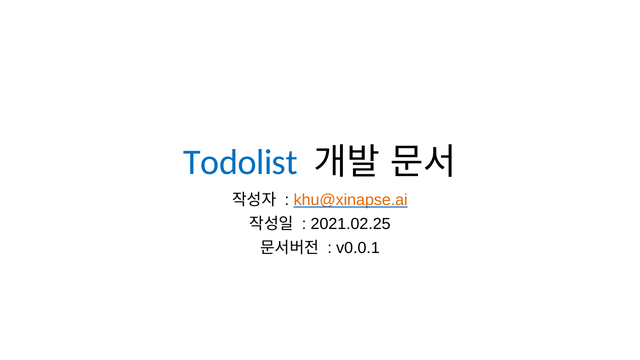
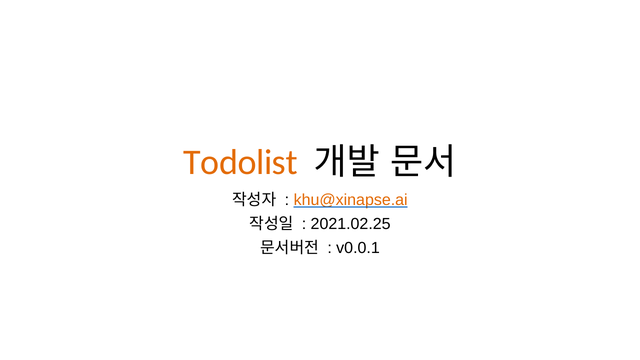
Todolist colour: blue -> orange (240, 162)
